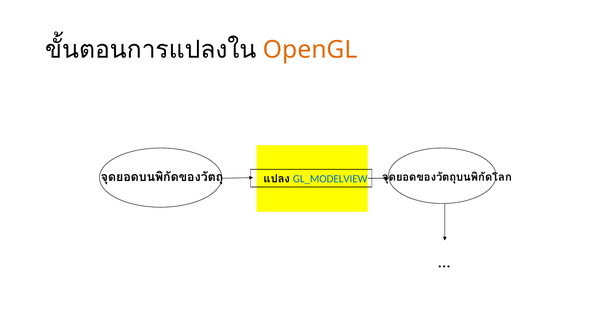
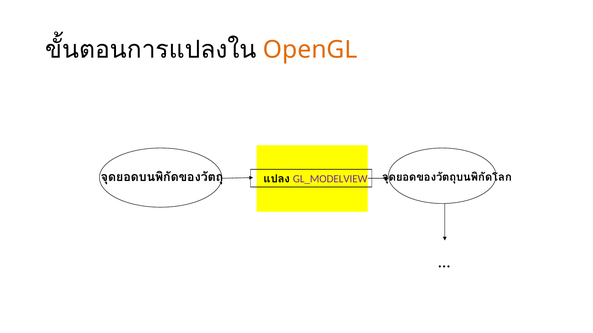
GL_MODELVIEW colour: blue -> purple (330, 179)
